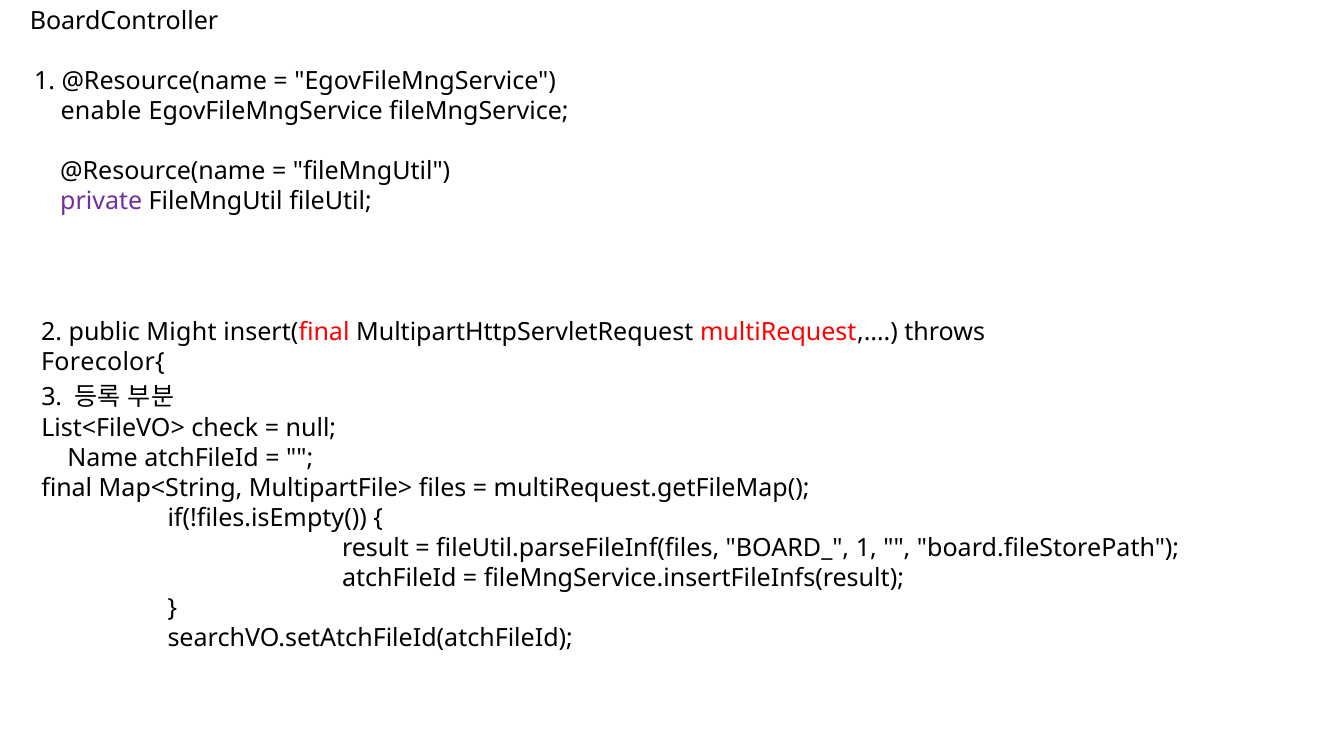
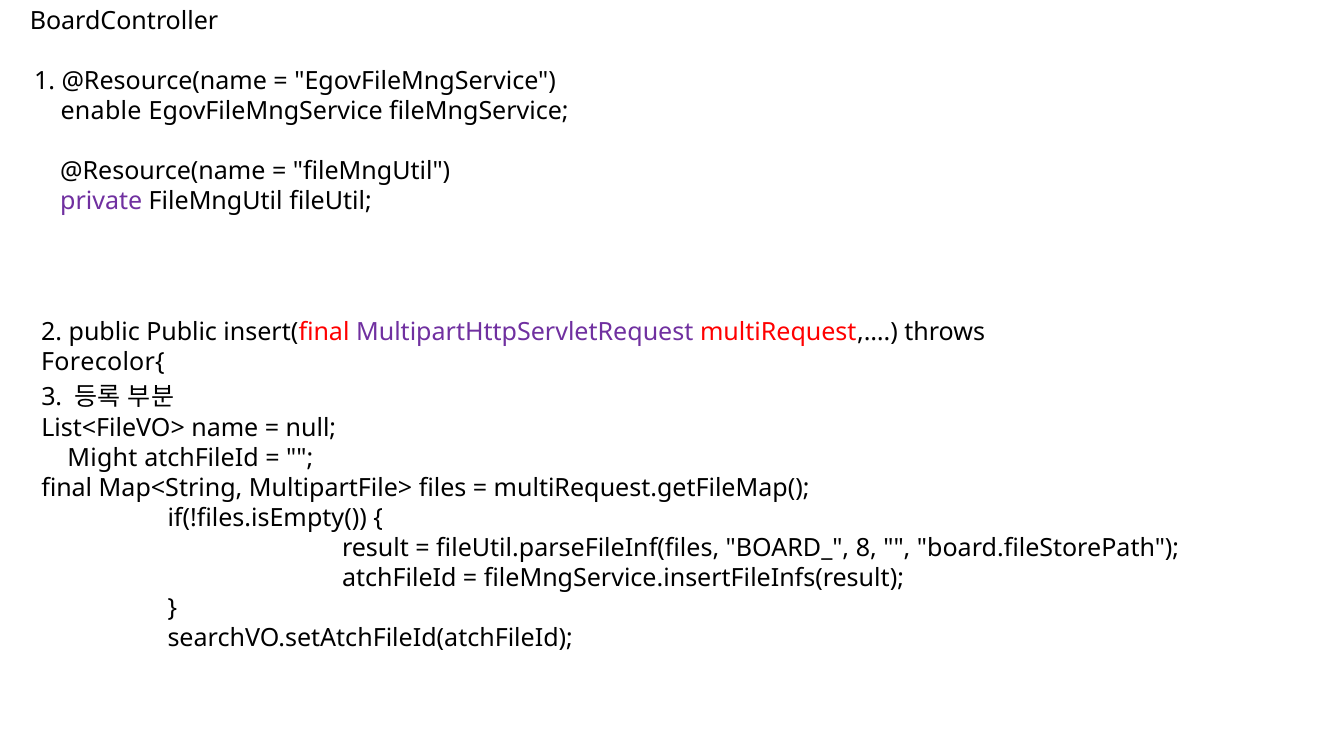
public Might: Might -> Public (182, 332)
MultipartHttpServletRequest colour: black -> purple (525, 332)
check: check -> name (225, 428)
Name: Name -> Might (102, 458)
BOARD_ 1: 1 -> 8 (866, 548)
